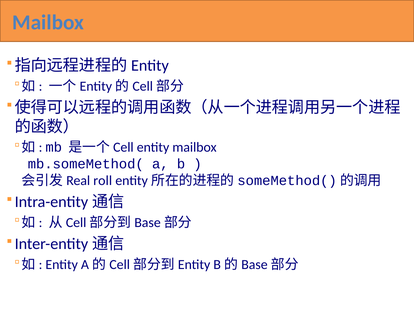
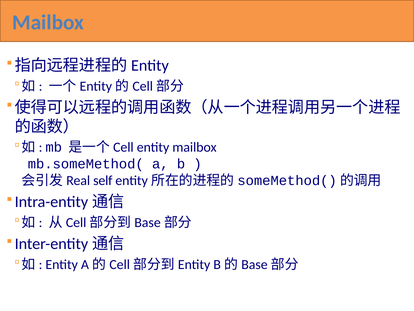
roll: roll -> self (103, 180)
